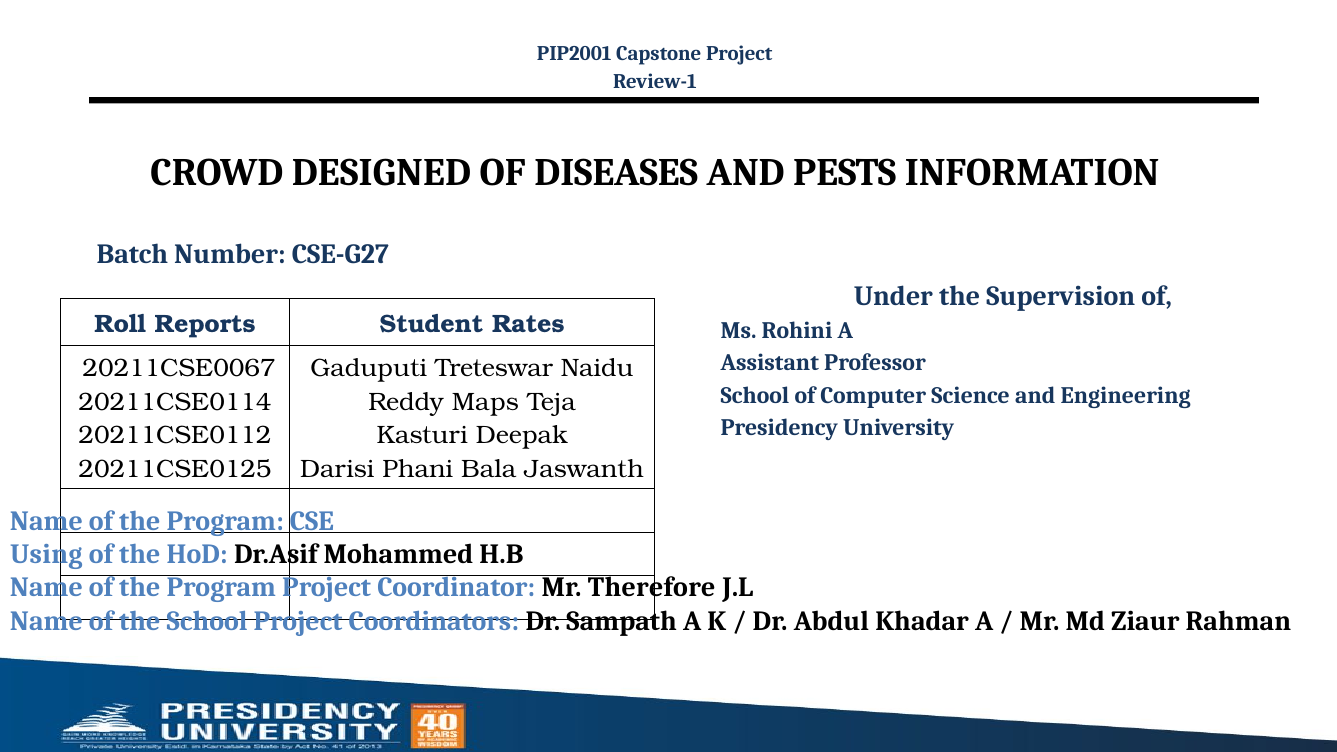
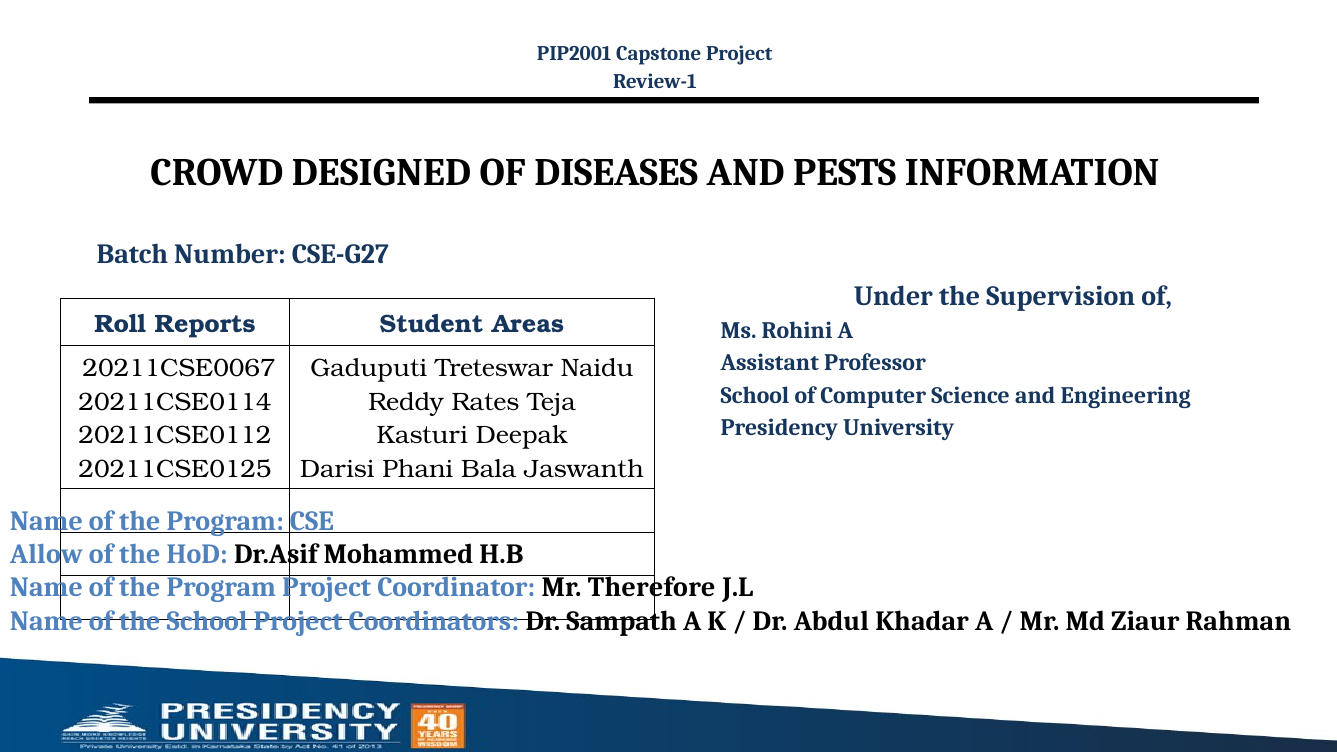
Rates: Rates -> Areas (528, 324)
Maps: Maps -> Rates (486, 402)
Using: Using -> Allow (46, 554)
